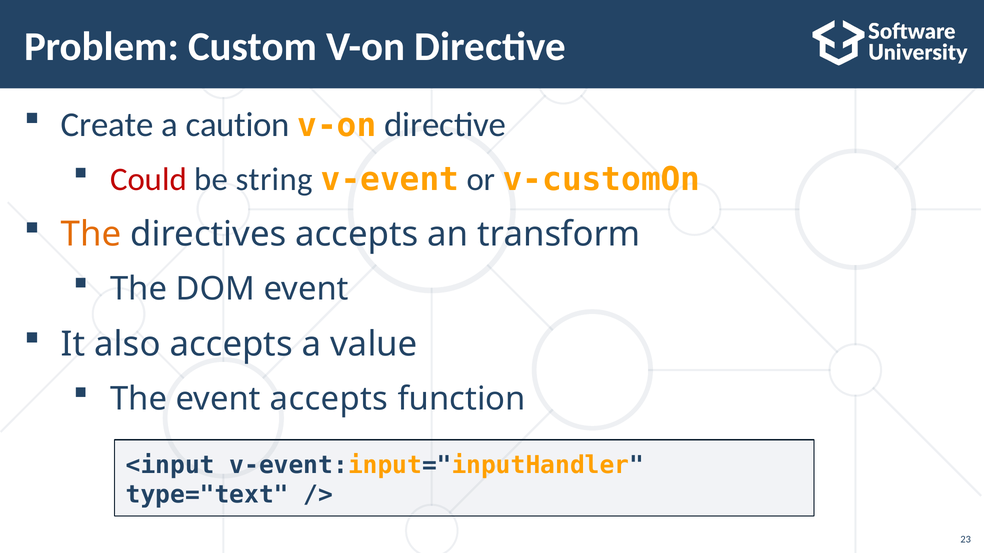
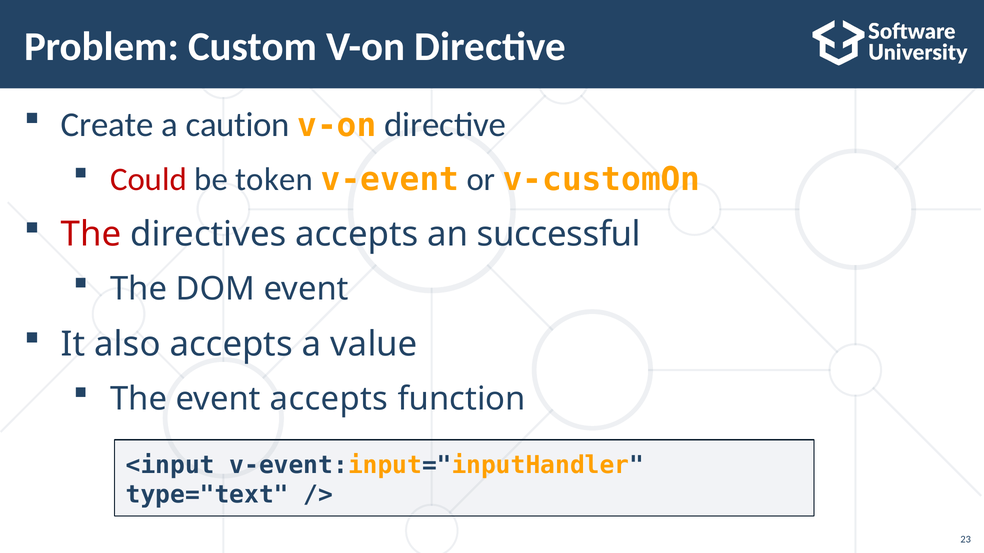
string: string -> token (274, 180)
The colour: orange -> red (91, 235)
transform: transform -> successful (559, 235)
